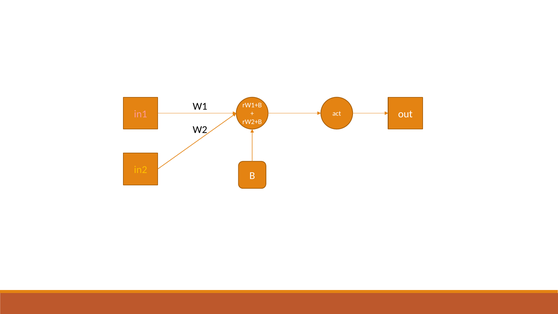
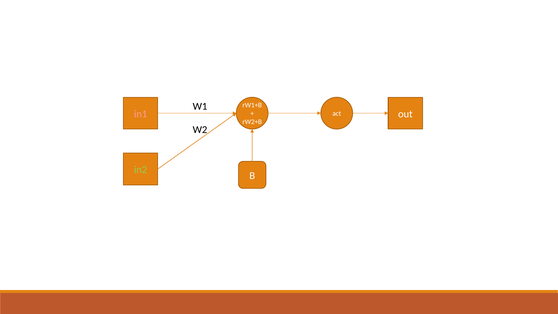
in2 colour: yellow -> light green (141, 170)
